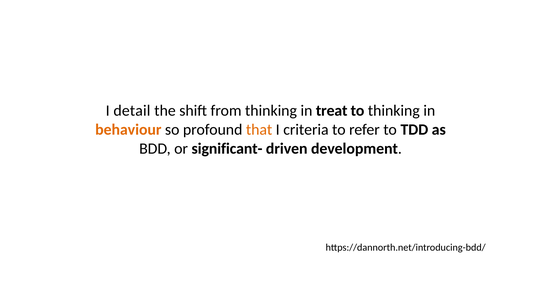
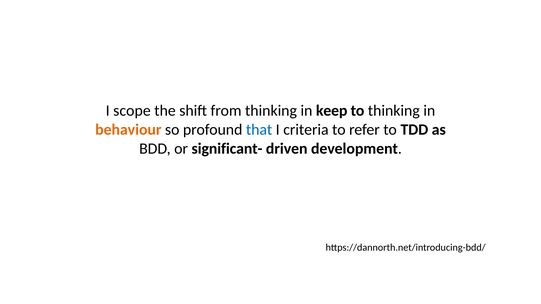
detail: detail -> scope (132, 111)
treat: treat -> keep (332, 111)
that colour: orange -> blue (259, 130)
